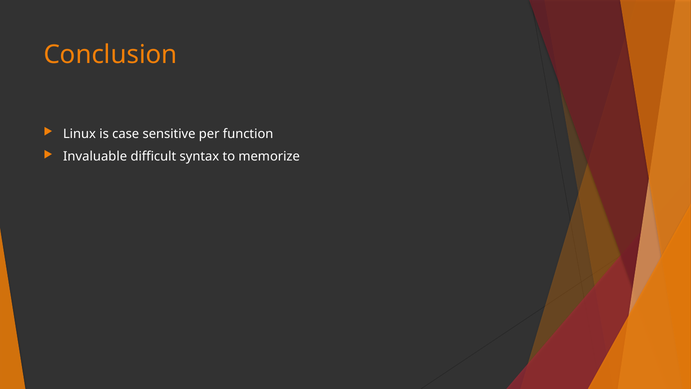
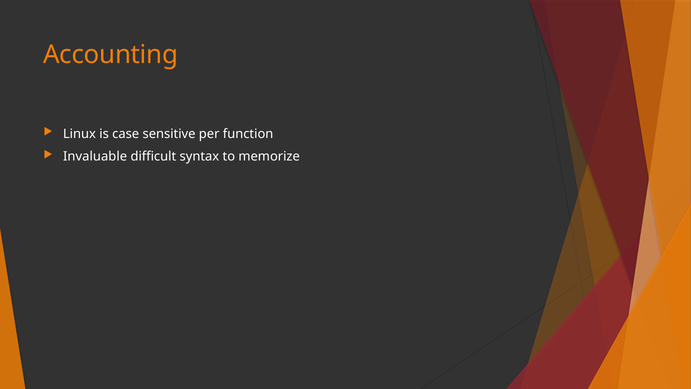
Conclusion: Conclusion -> Accounting (111, 54)
